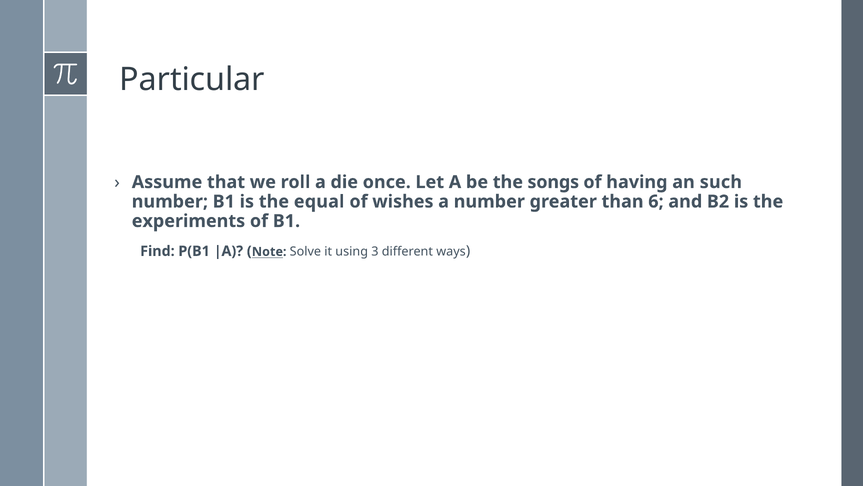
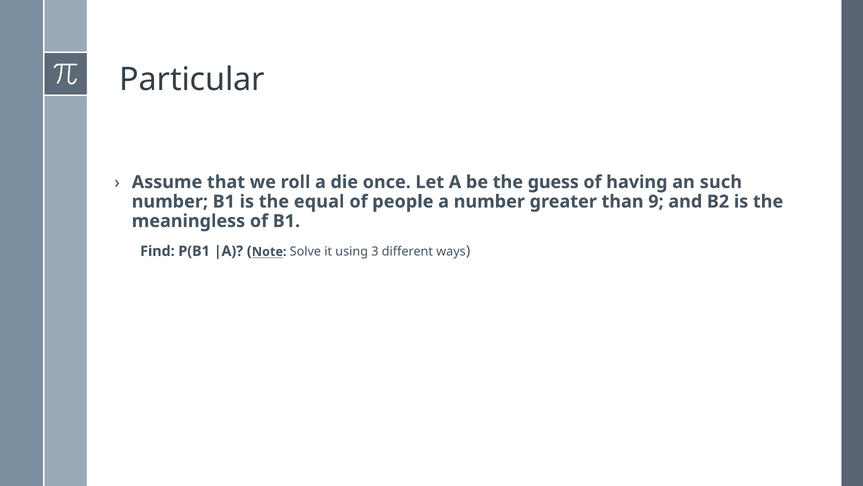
songs: songs -> guess (553, 182)
wishes: wishes -> people (403, 201)
6: 6 -> 9 (656, 201)
experiments: experiments -> meaningless (188, 221)
